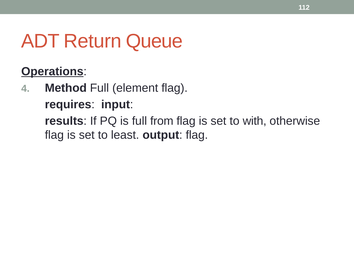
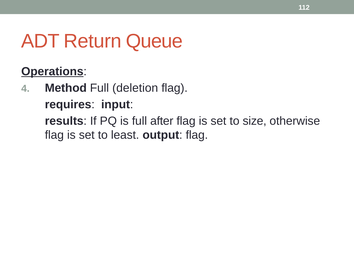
element: element -> deletion (135, 88)
from: from -> after (162, 121)
with: with -> size (255, 121)
